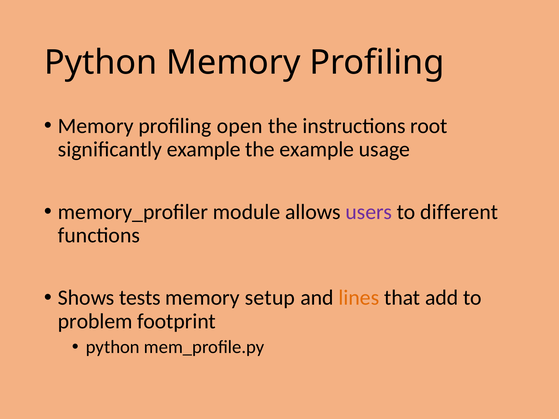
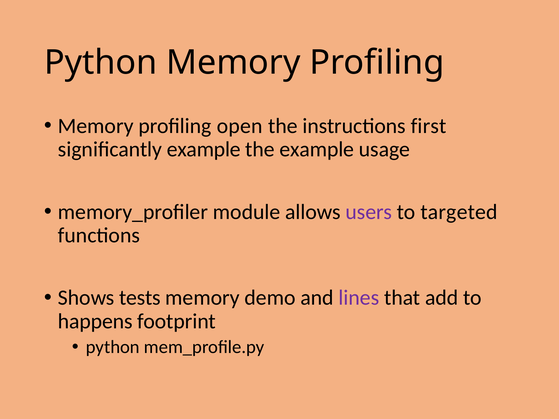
root: root -> first (429, 126)
different: different -> targeted (459, 212)
setup: setup -> demo (270, 298)
lines colour: orange -> purple (359, 298)
problem: problem -> happens (95, 321)
